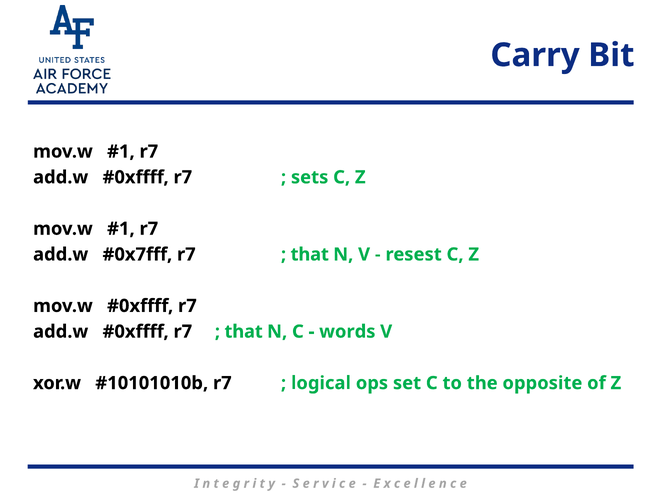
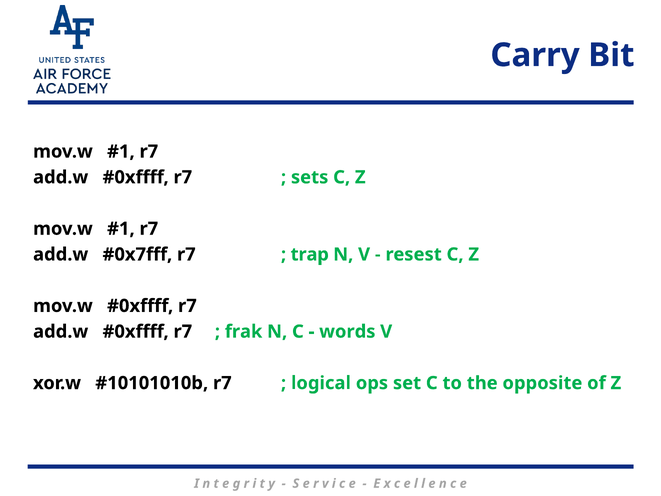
that: that -> trap (310, 254)
that: that -> frak (244, 331)
